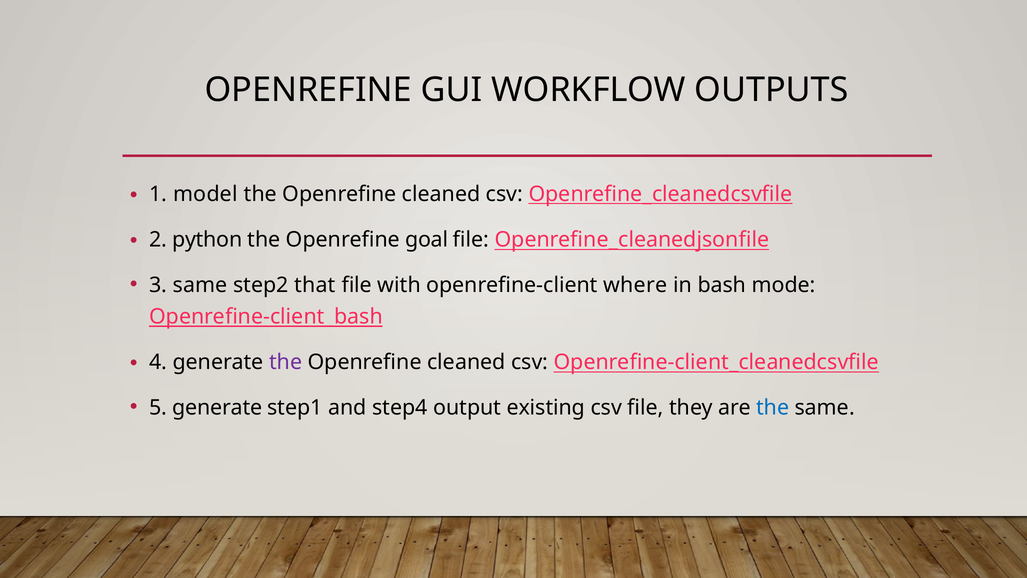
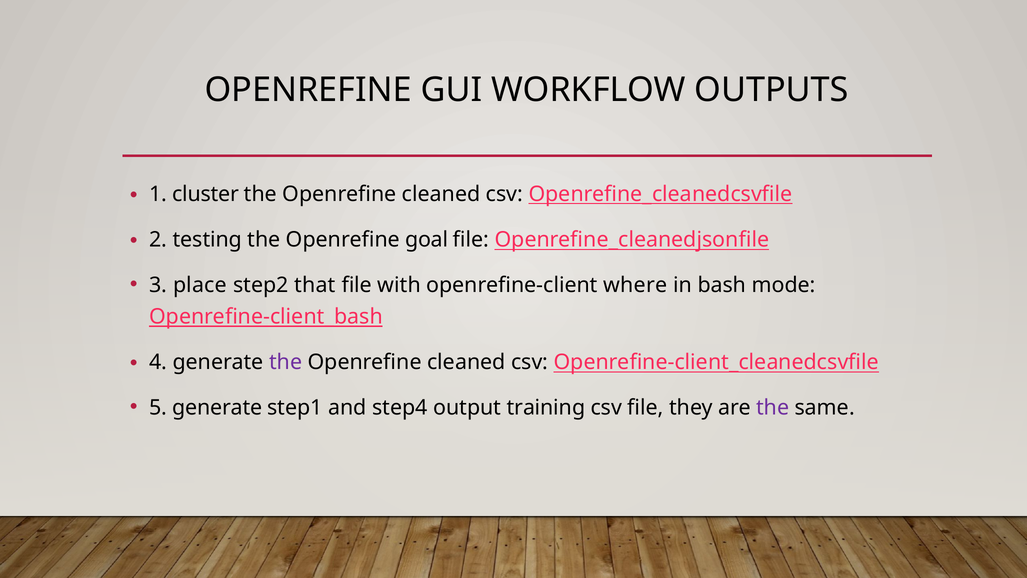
model: model -> cluster (206, 194)
python: python -> testing (207, 240)
3 same: same -> place (200, 285)
existing: existing -> training (546, 407)
the colour: blue -> purple (773, 407)
